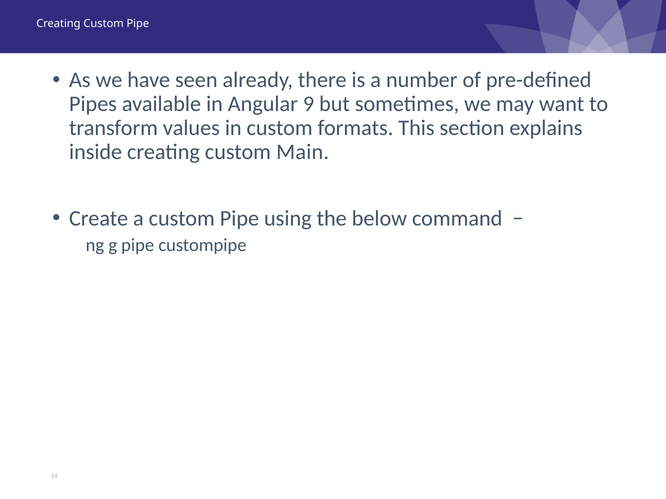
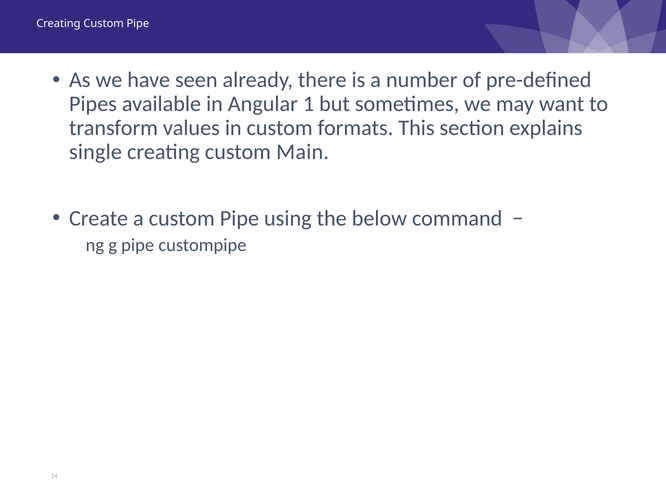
9: 9 -> 1 (309, 104)
inside: inside -> single (96, 152)
